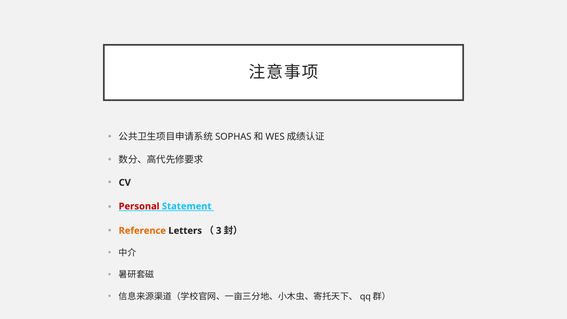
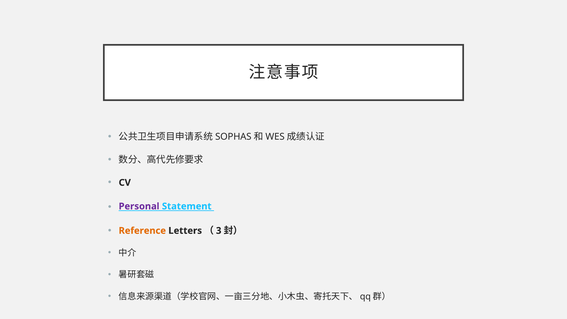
Personal colour: red -> purple (139, 206)
